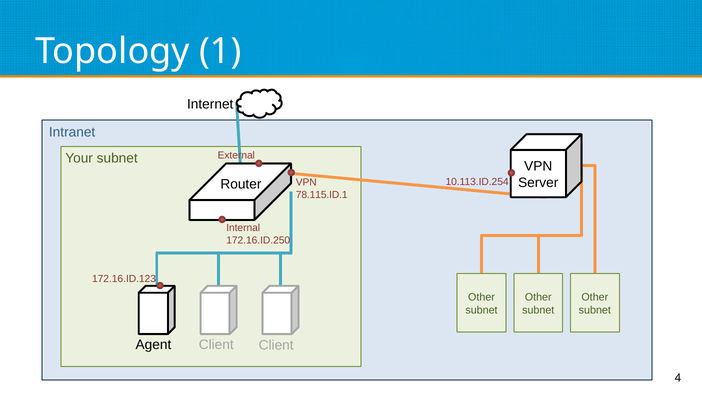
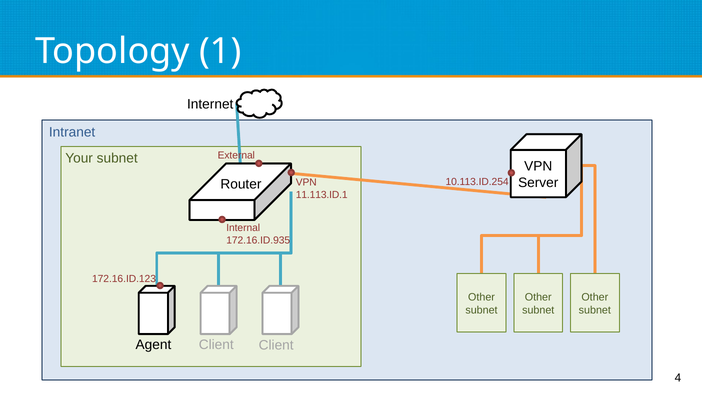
78.115.ID.1: 78.115.ID.1 -> 11.113.ID.1 (322, 195)
172.16.ID.250: 172.16.ID.250 -> 172.16.ID.935 (258, 240)
